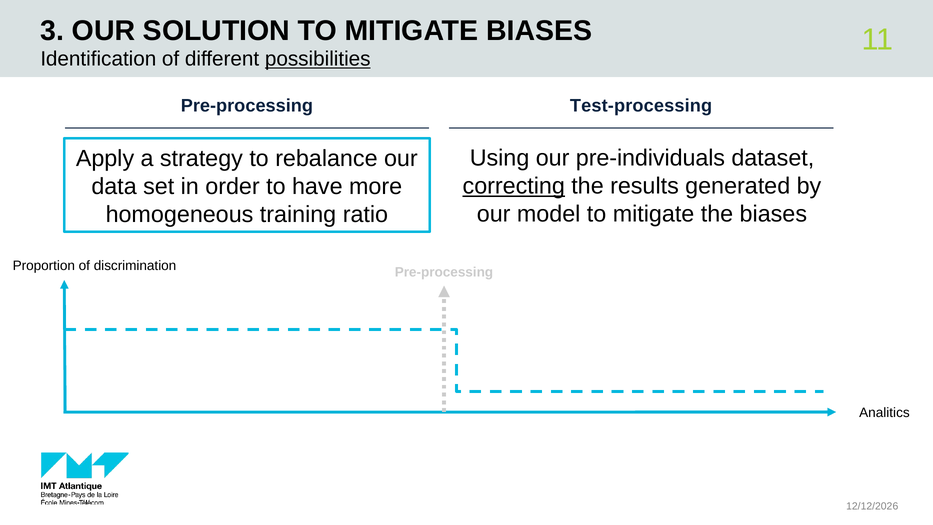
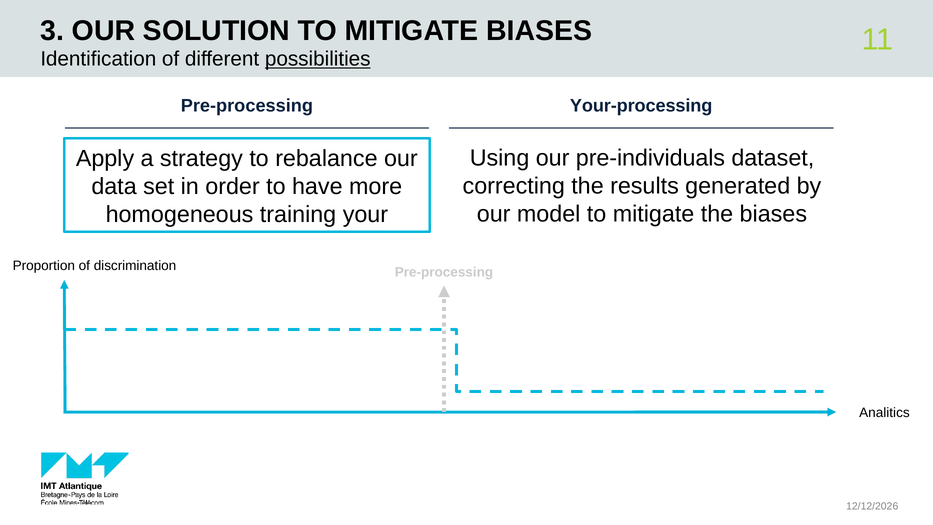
Test-processing: Test-processing -> Your-processing (641, 106)
correcting underline: present -> none (514, 186)
ratio: ratio -> your (365, 214)
